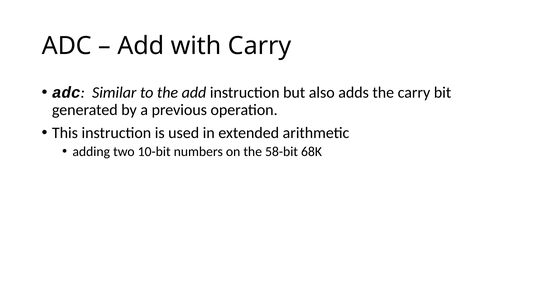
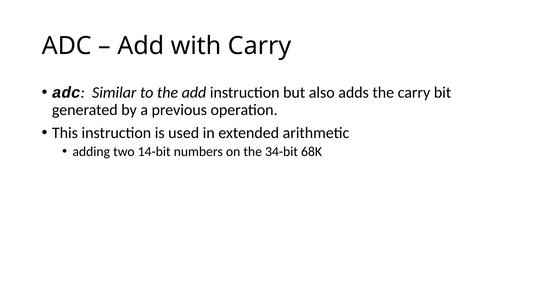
10-bit: 10-bit -> 14-bit (154, 152)
58-bit: 58-bit -> 34-bit (282, 152)
